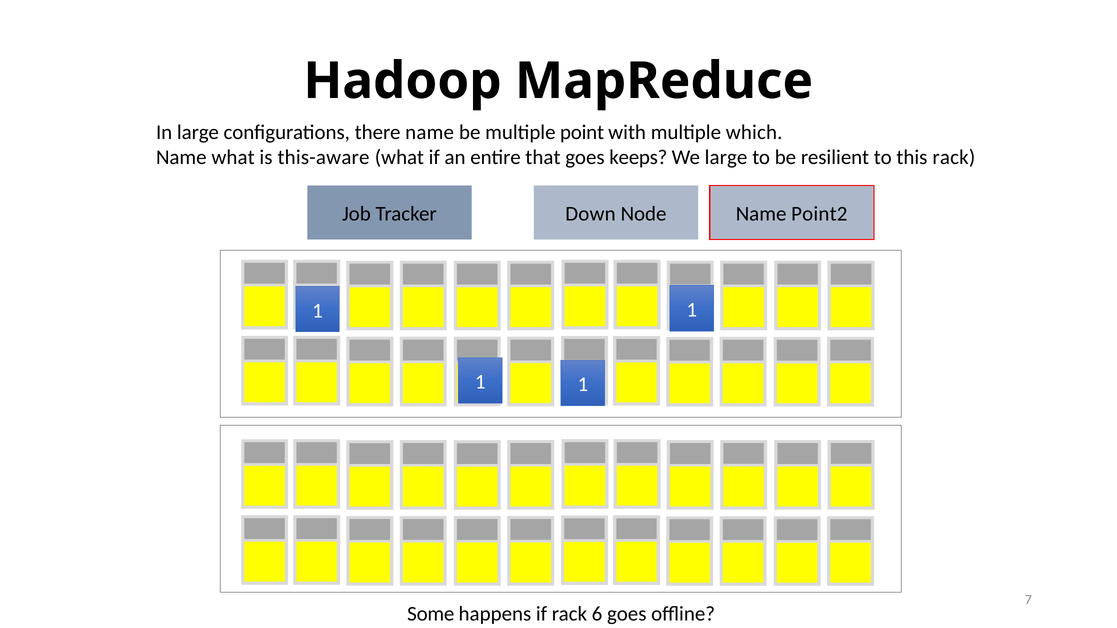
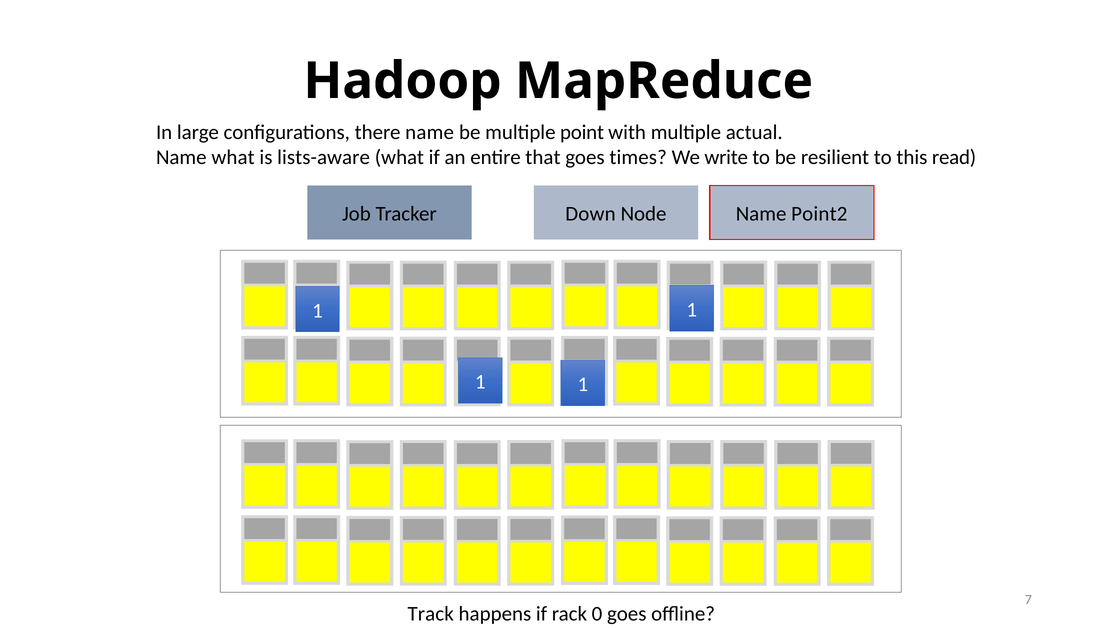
which: which -> actual (754, 133)
this-aware: this-aware -> lists-aware (324, 158)
keeps: keeps -> times (638, 158)
We large: large -> write (726, 158)
this rack: rack -> read (954, 158)
Some: Some -> Track (431, 614)
6: 6 -> 0 (597, 614)
